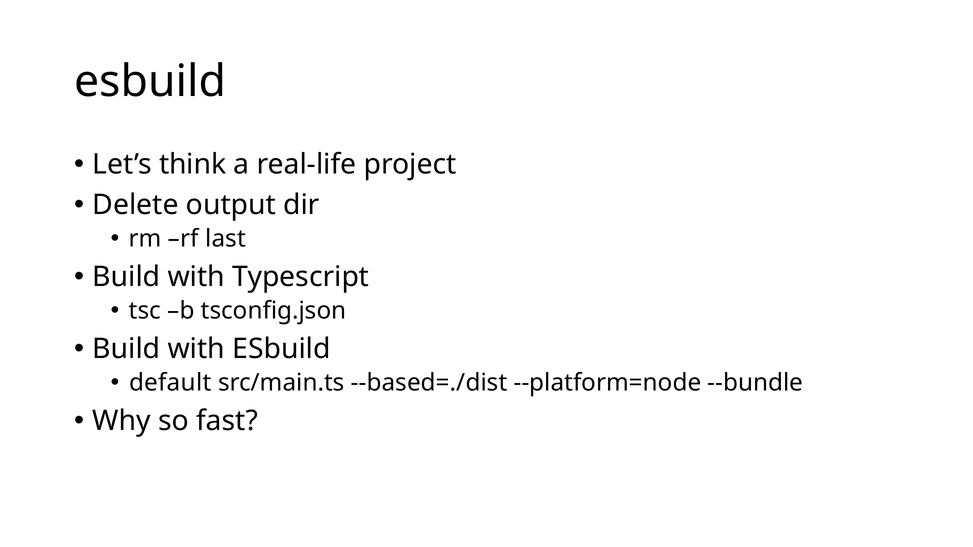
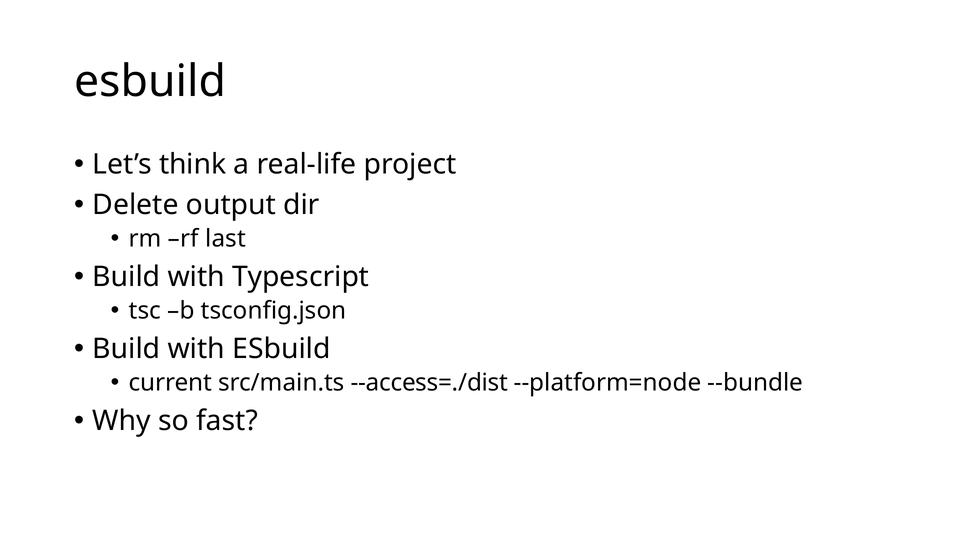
default: default -> current (170, 383)
--based=./dist: --based=./dist -> --access=./dist (429, 383)
